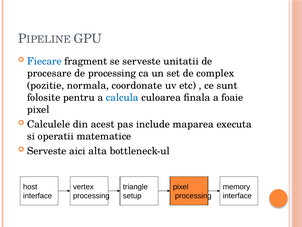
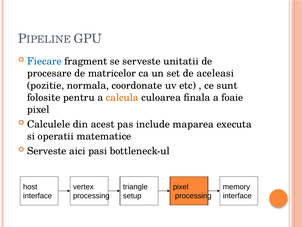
de processing: processing -> matricelor (112, 73)
complex: complex -> aceleasi (215, 73)
calcula colour: blue -> orange (122, 97)
alta: alta -> pasi (98, 151)
